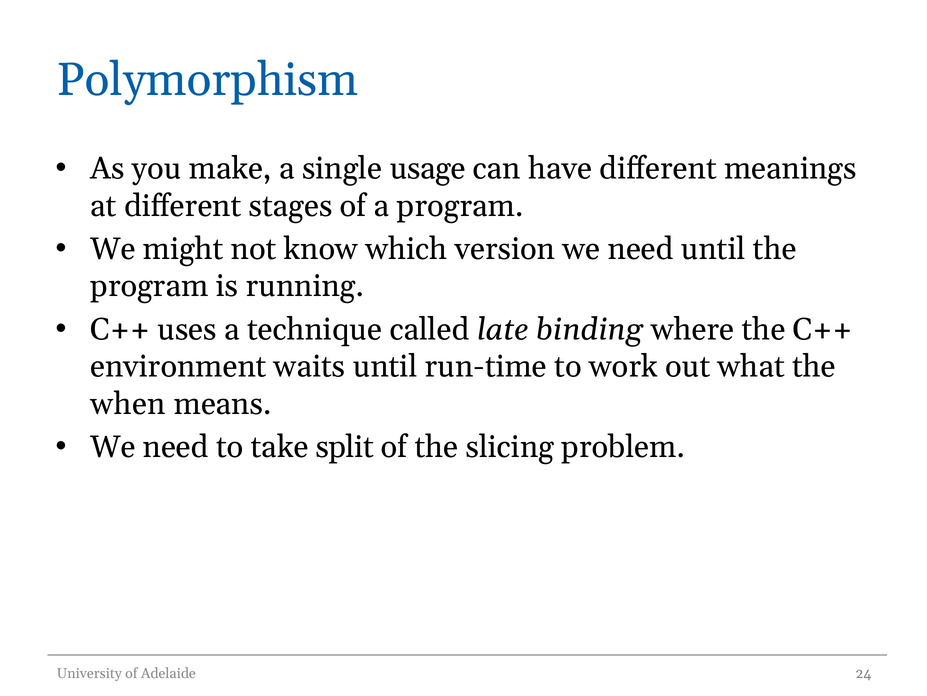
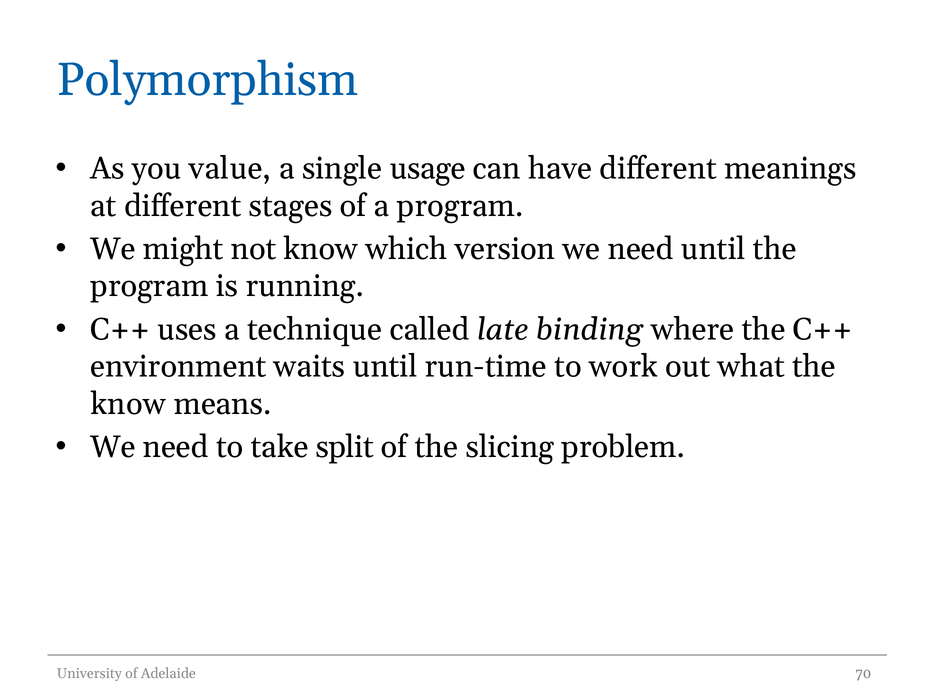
make: make -> value (230, 169)
when: when -> know (128, 403)
24: 24 -> 70 (864, 673)
